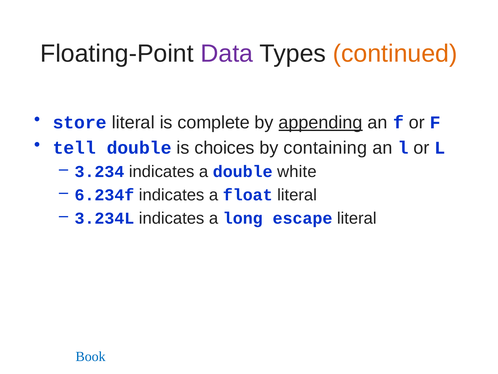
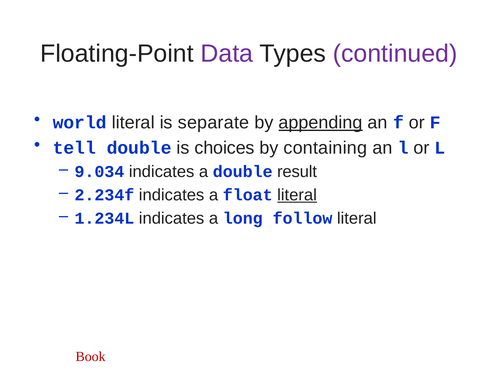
continued colour: orange -> purple (395, 54)
store: store -> world (80, 122)
complete: complete -> separate (214, 122)
3.234: 3.234 -> 9.034 (99, 172)
white: white -> result (297, 172)
6.234f: 6.234f -> 2.234f (104, 195)
literal underline: none -> present (297, 195)
3.234L: 3.234L -> 1.234L (104, 218)
escape: escape -> follow (303, 218)
Book colour: blue -> red (91, 356)
